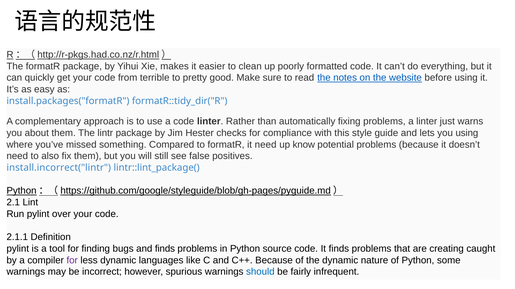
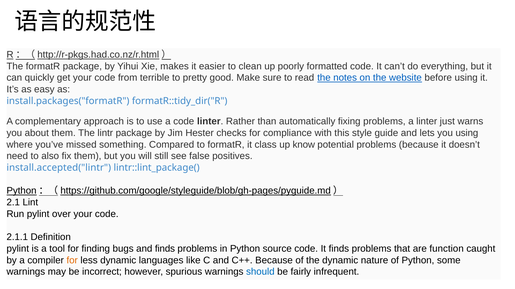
it need: need -> class (266, 145)
install.incorrect("lintr: install.incorrect("lintr -> install.accepted("lintr (59, 168)
creating: creating -> function (447, 249)
for colour: purple -> orange (72, 261)
